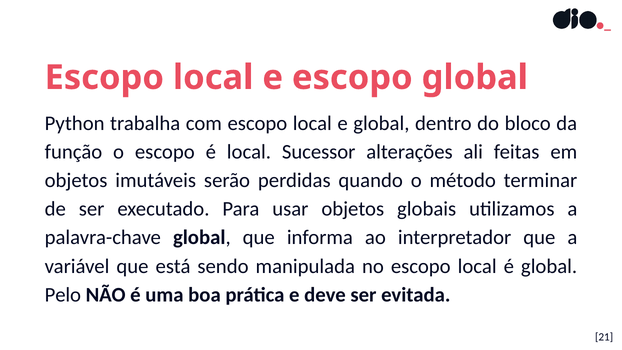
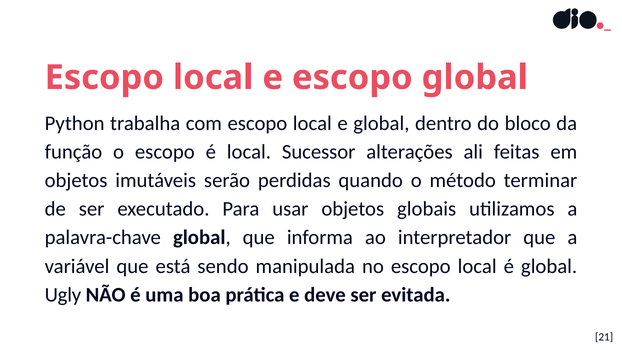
Pelo: Pelo -> Ugly (63, 295)
